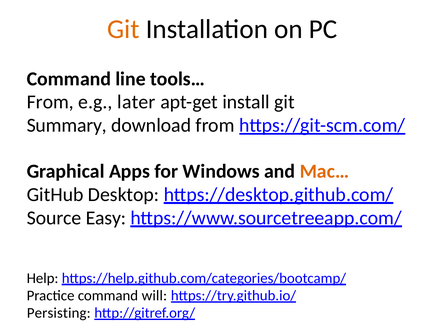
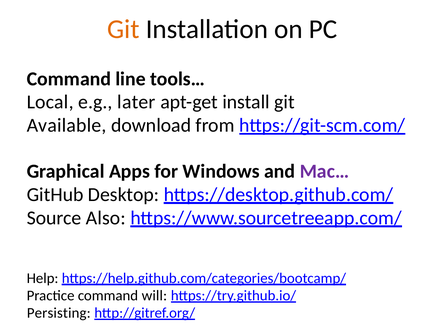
From: From -> Local (50, 102)
Summary: Summary -> Available (67, 125)
Mac… colour: orange -> purple (324, 171)
Easy: Easy -> Also (106, 218)
